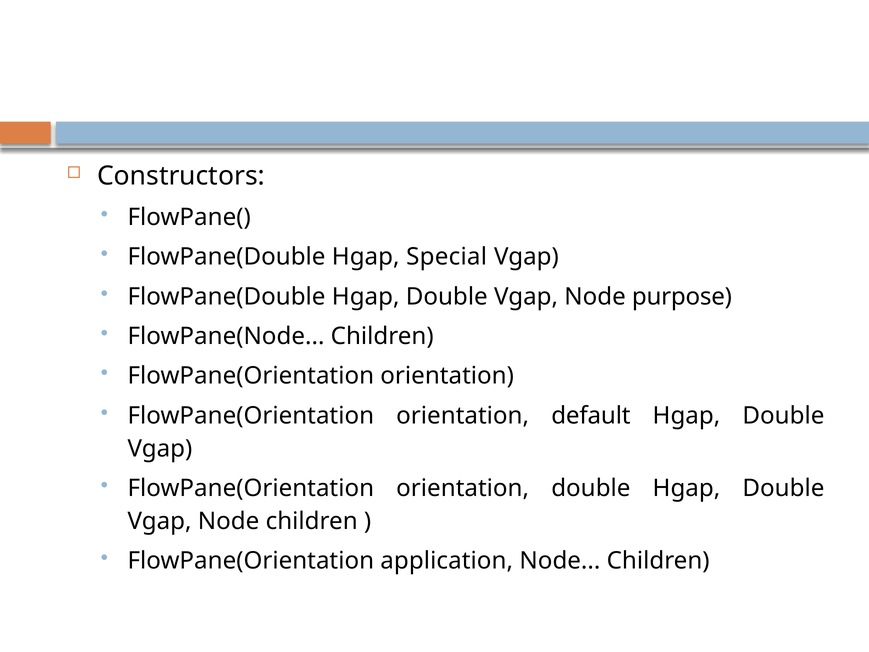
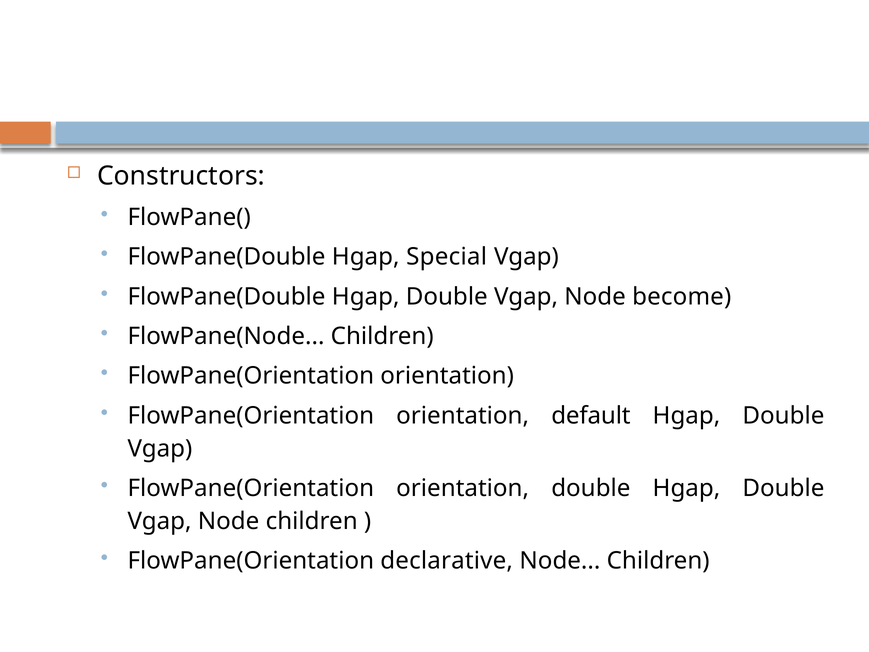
purpose: purpose -> become (682, 296)
application: application -> declarative (447, 561)
